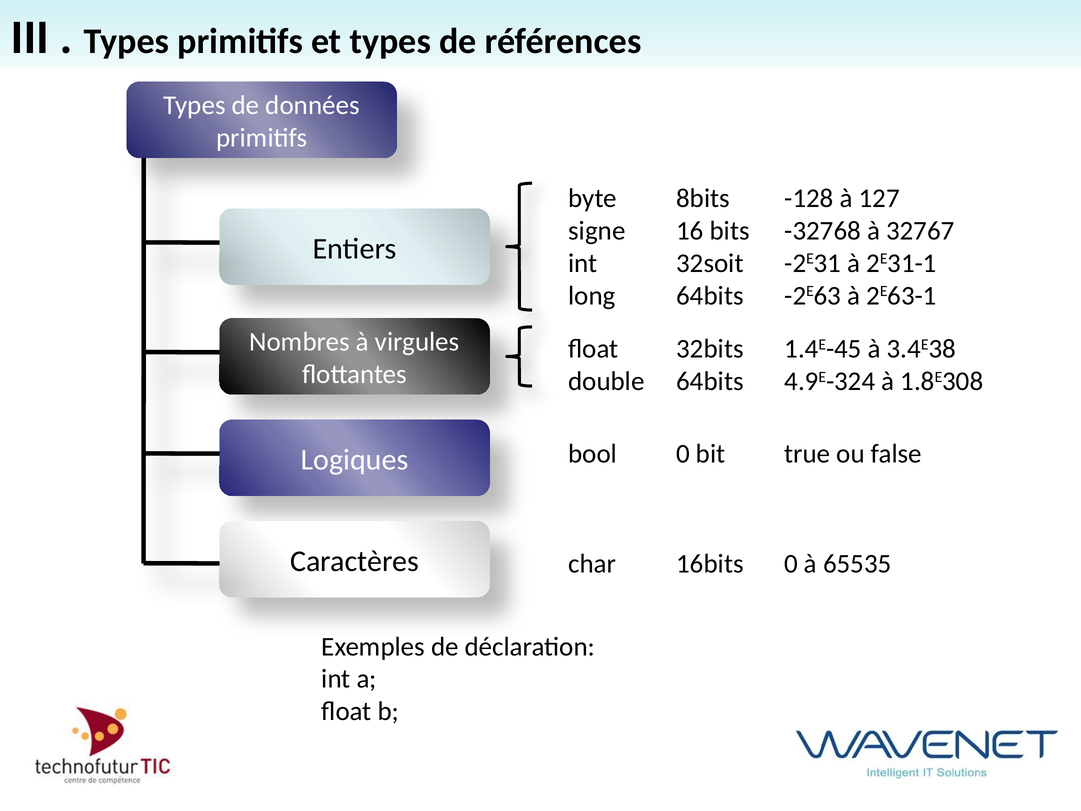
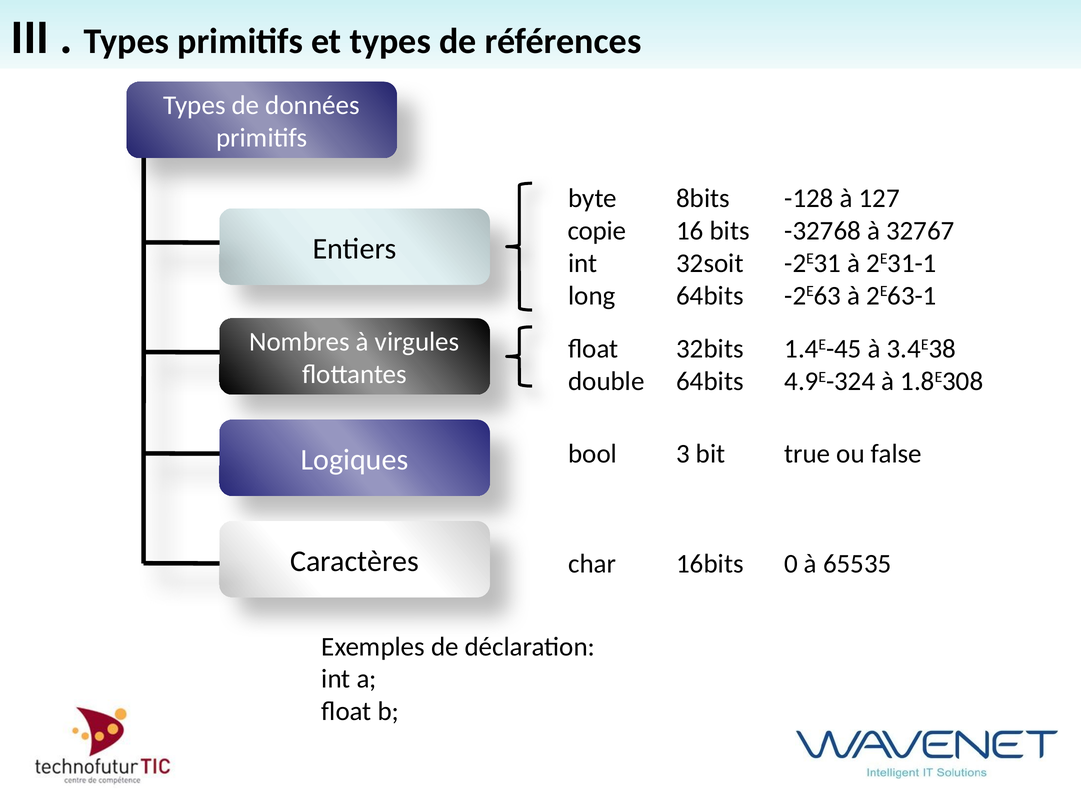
signe: signe -> copie (597, 231)
bool 0: 0 -> 3 (683, 454)
